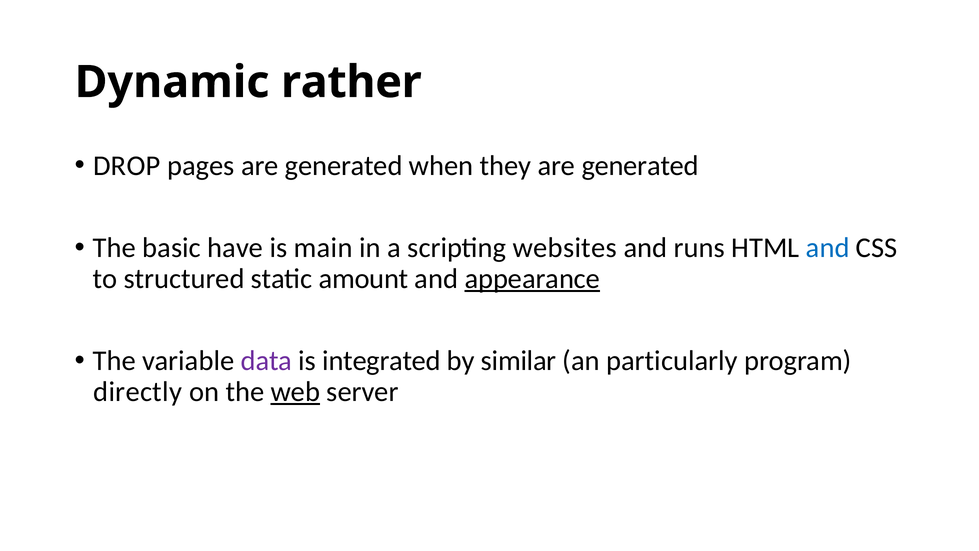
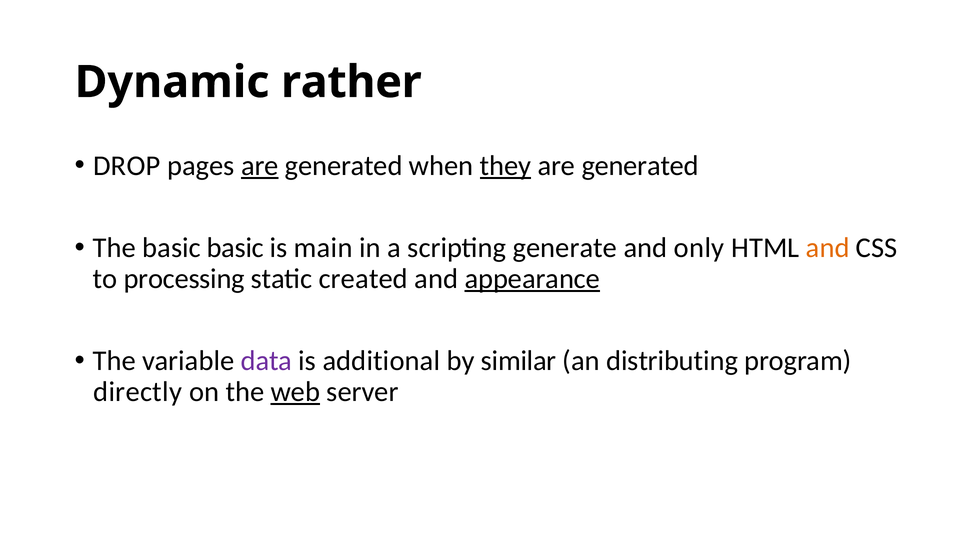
are underline: none -> present (260, 166)
they underline: none -> present (506, 166)
basic have: have -> basic (235, 248)
websites: websites -> generate (565, 248)
runs: runs -> only (699, 248)
and colour: blue -> orange (828, 248)
structured: structured -> processing (184, 278)
amount: amount -> created (363, 278)
integrated: integrated -> additional (381, 361)
particularly: particularly -> distributing (672, 361)
